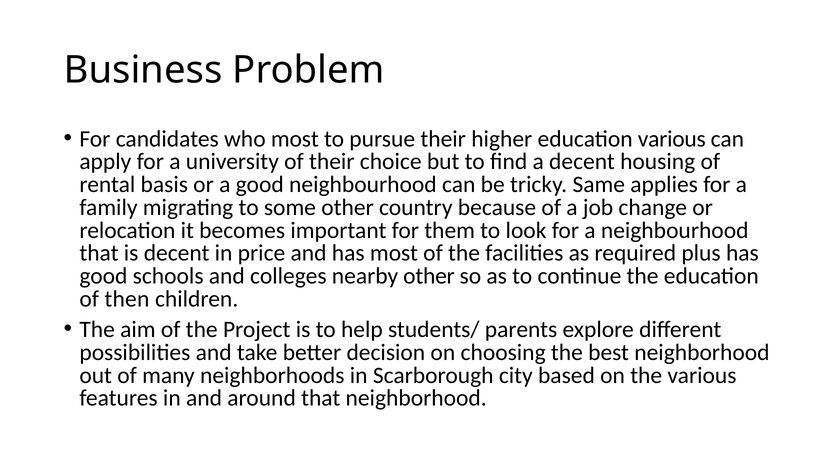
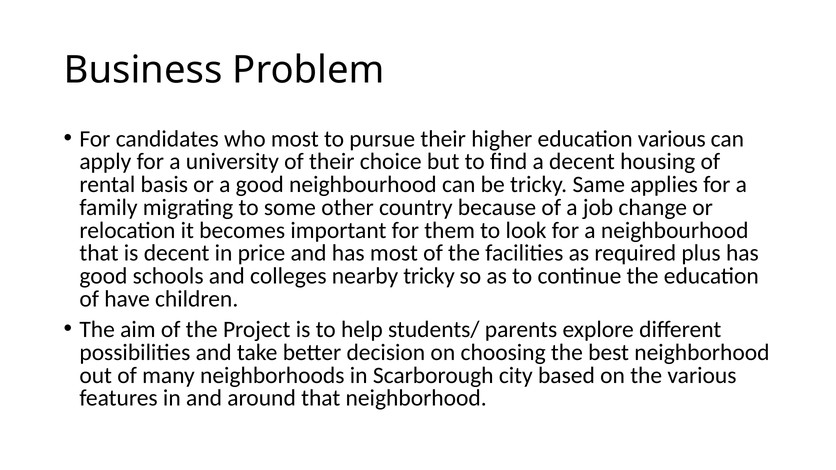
nearby other: other -> tricky (429, 276)
then: then -> have (127, 299)
